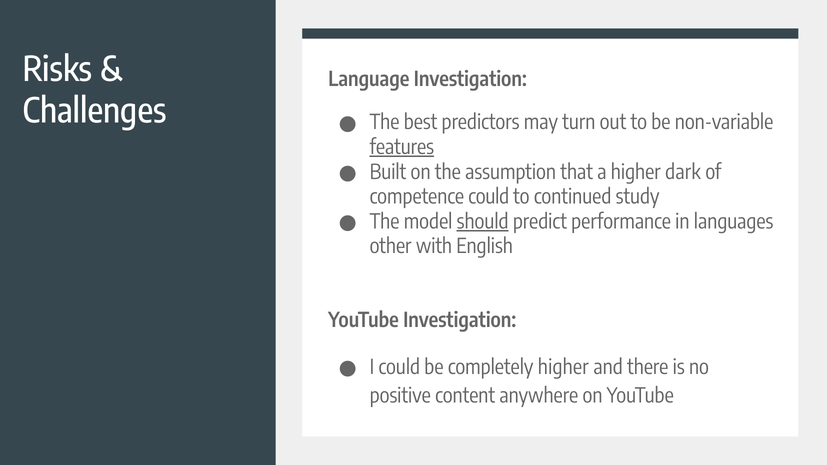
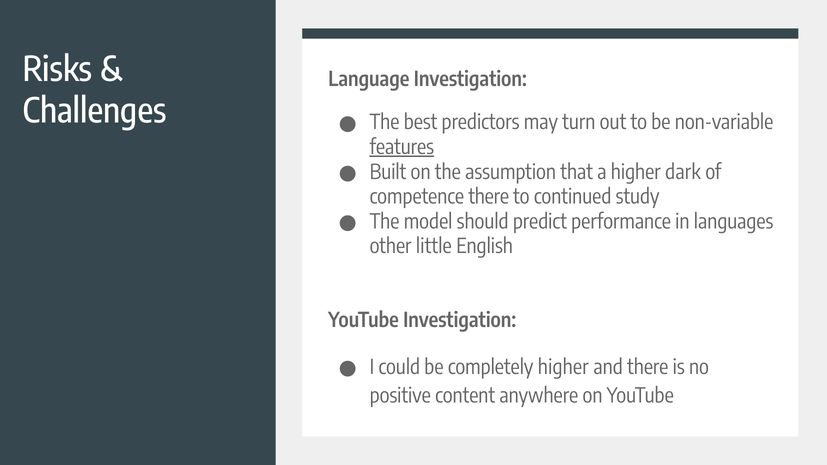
competence could: could -> there (489, 197)
should underline: present -> none (483, 222)
with: with -> little (434, 247)
